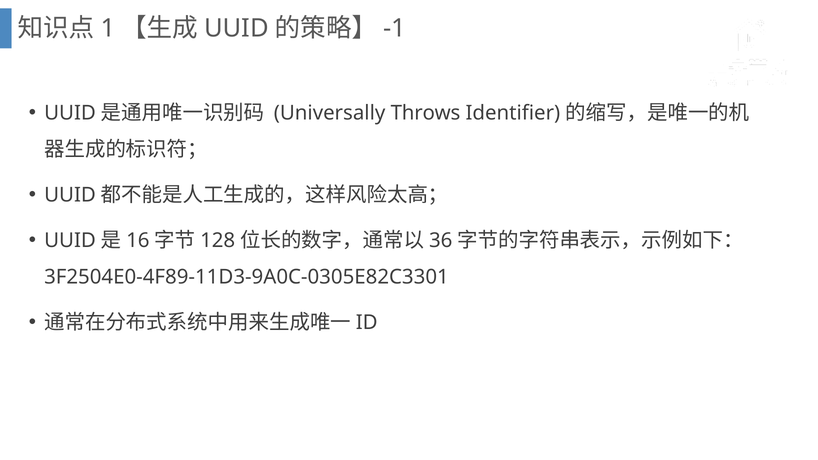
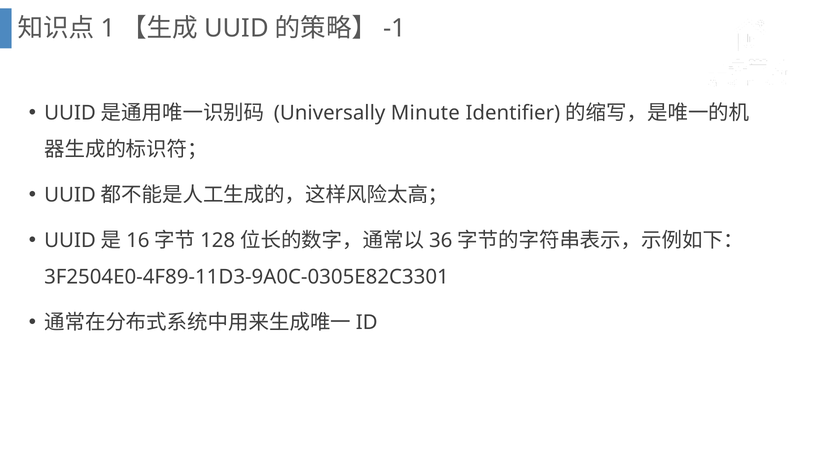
Throws: Throws -> Minute (425, 113)
